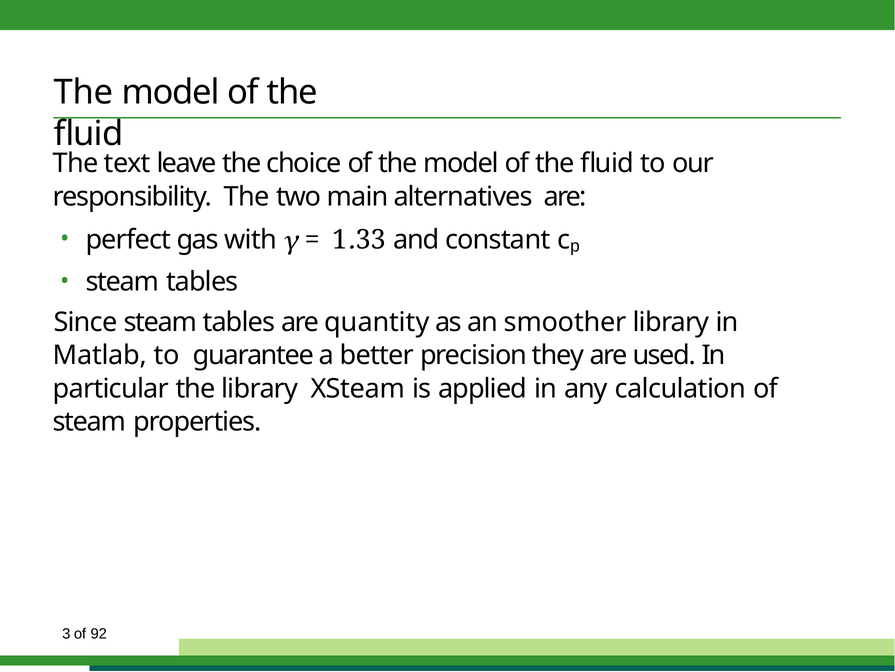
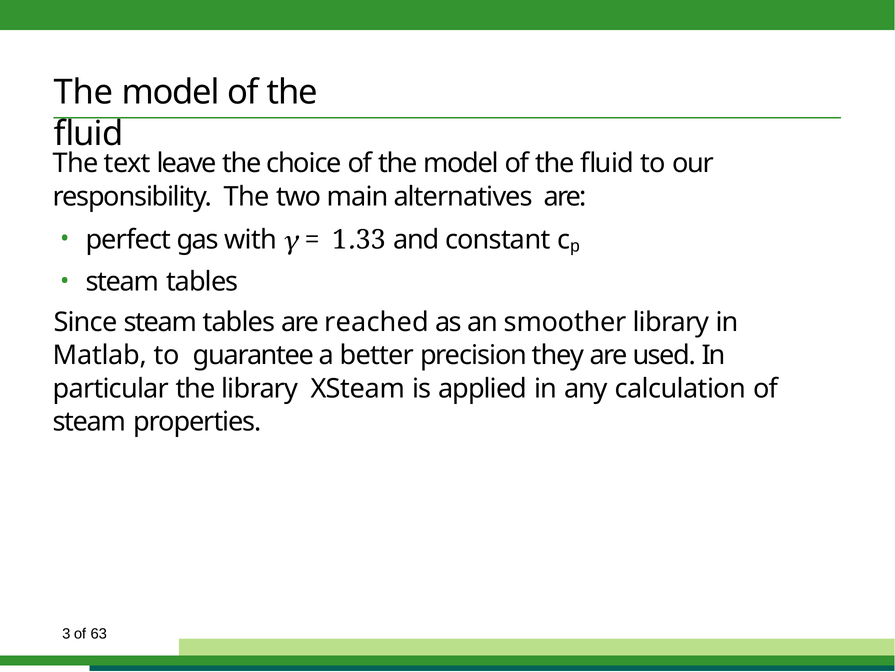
quantity: quantity -> reached (377, 322)
92: 92 -> 63 (99, 634)
